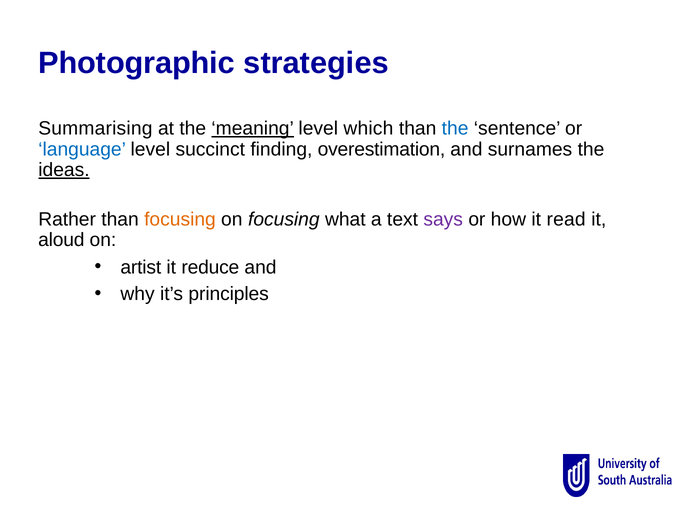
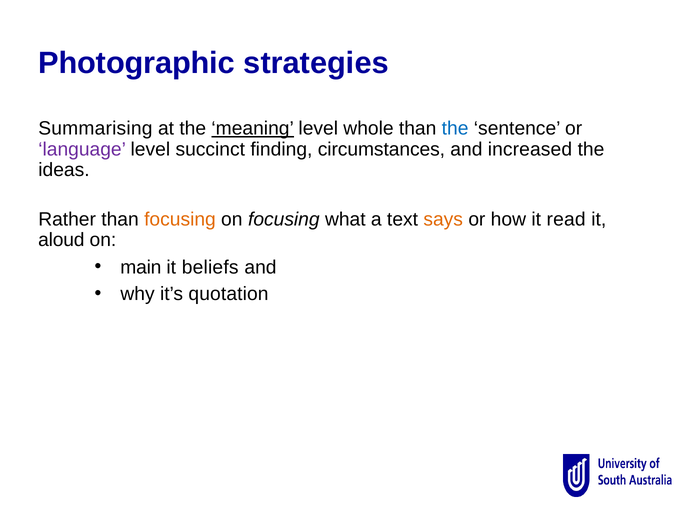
which: which -> whole (369, 128)
language colour: blue -> purple (82, 149)
overestimation: overestimation -> circumstances (381, 149)
surnames: surnames -> increased (530, 149)
ideas underline: present -> none (64, 170)
says colour: purple -> orange (443, 219)
artist: artist -> main (141, 267)
reduce: reduce -> beliefs (210, 267)
principles: principles -> quotation (229, 294)
